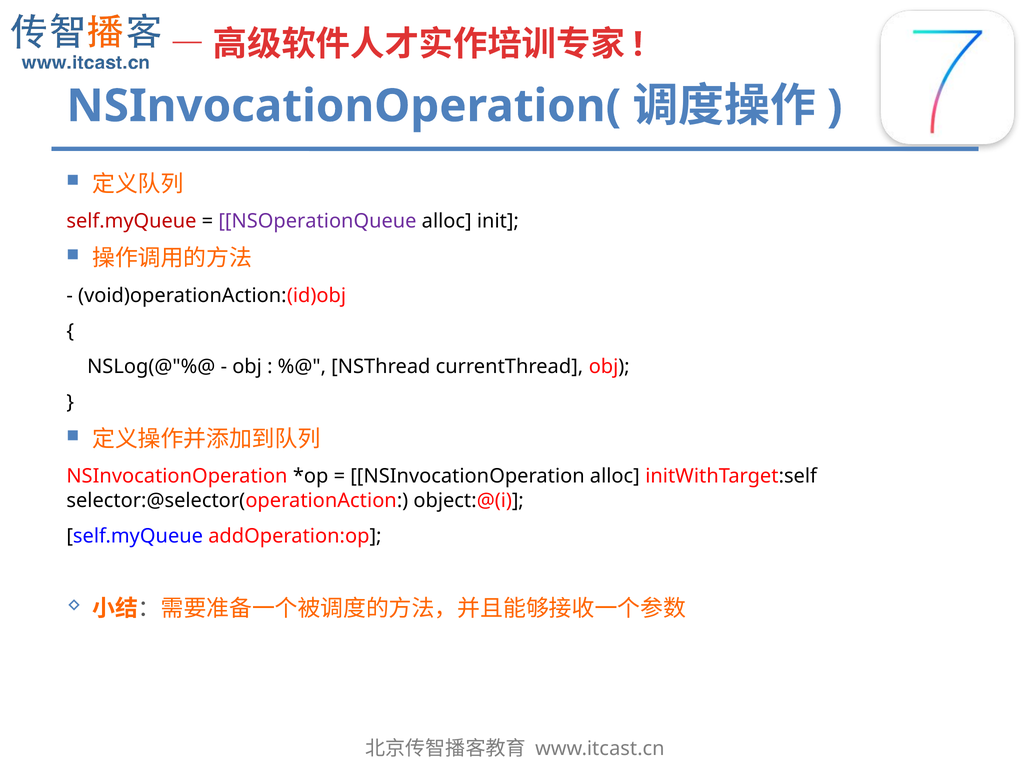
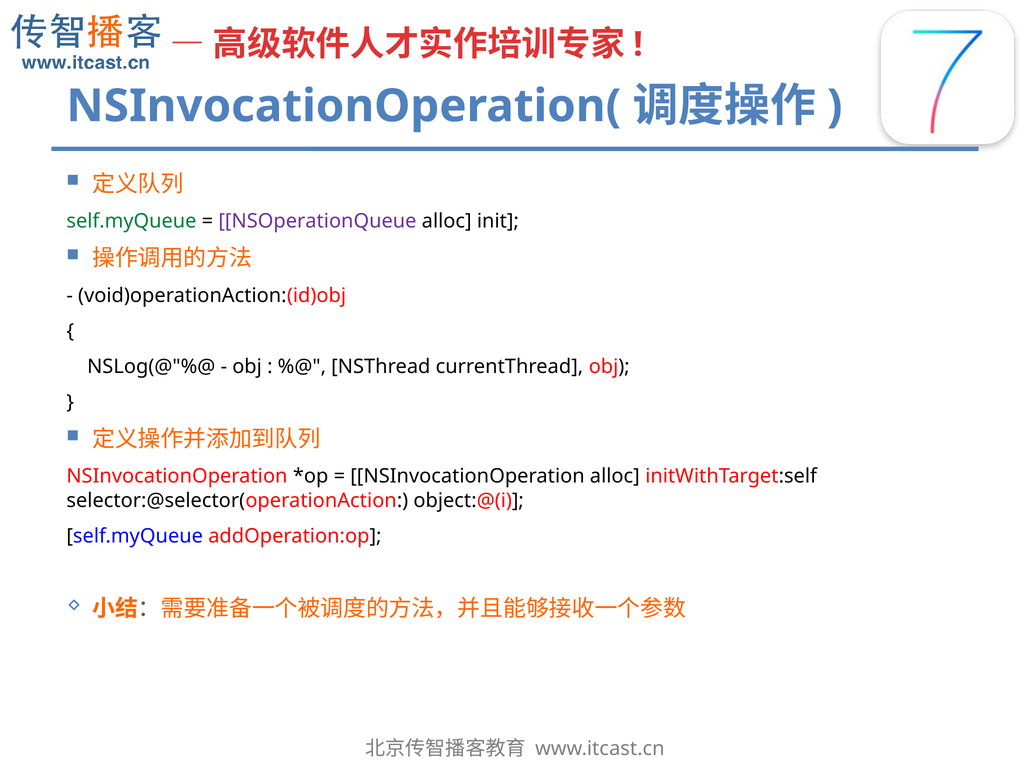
self.myQueue colour: red -> green (131, 221)
